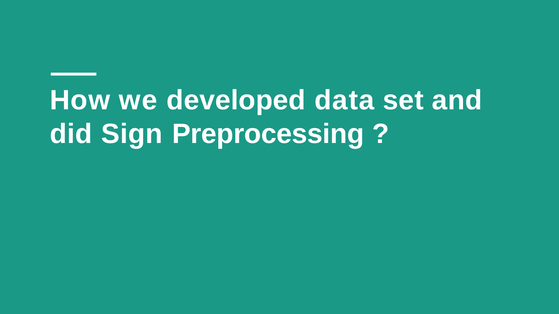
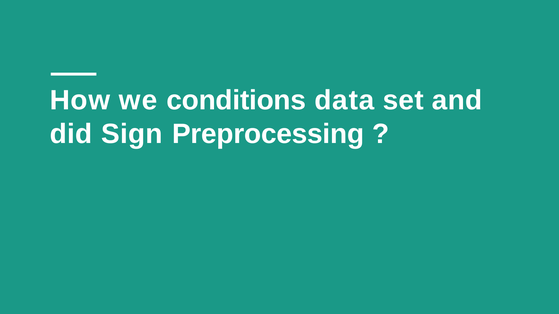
developed: developed -> conditions (236, 100)
